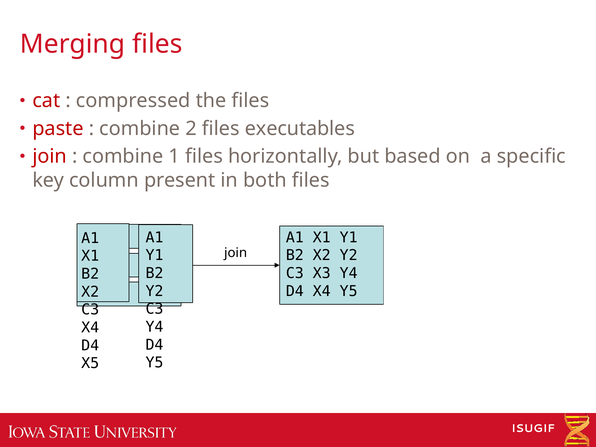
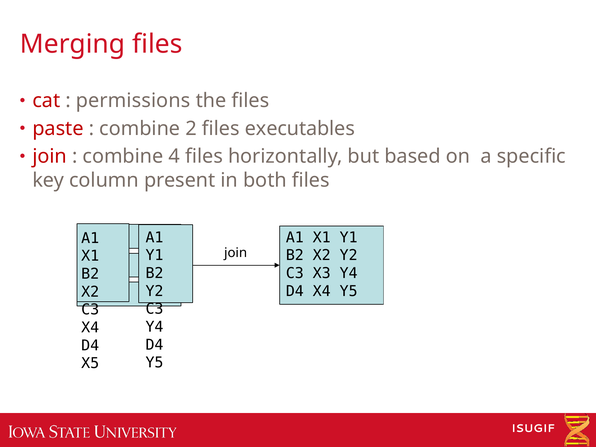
compressed: compressed -> permissions (133, 101)
1: 1 -> 4 (174, 156)
